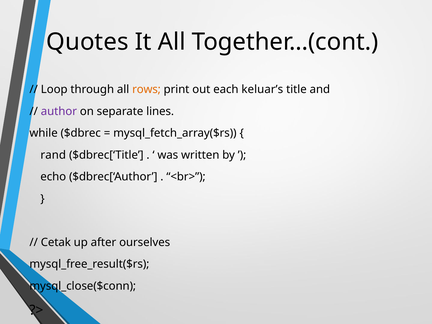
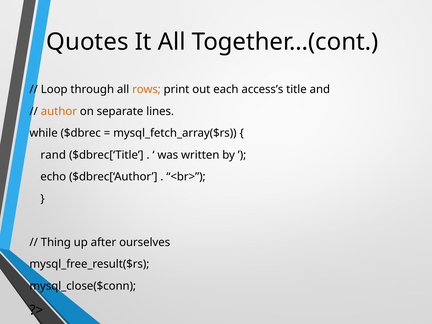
keluar’s: keluar’s -> access’s (262, 90)
author colour: purple -> orange (59, 111)
Cetak: Cetak -> Thing (56, 242)
